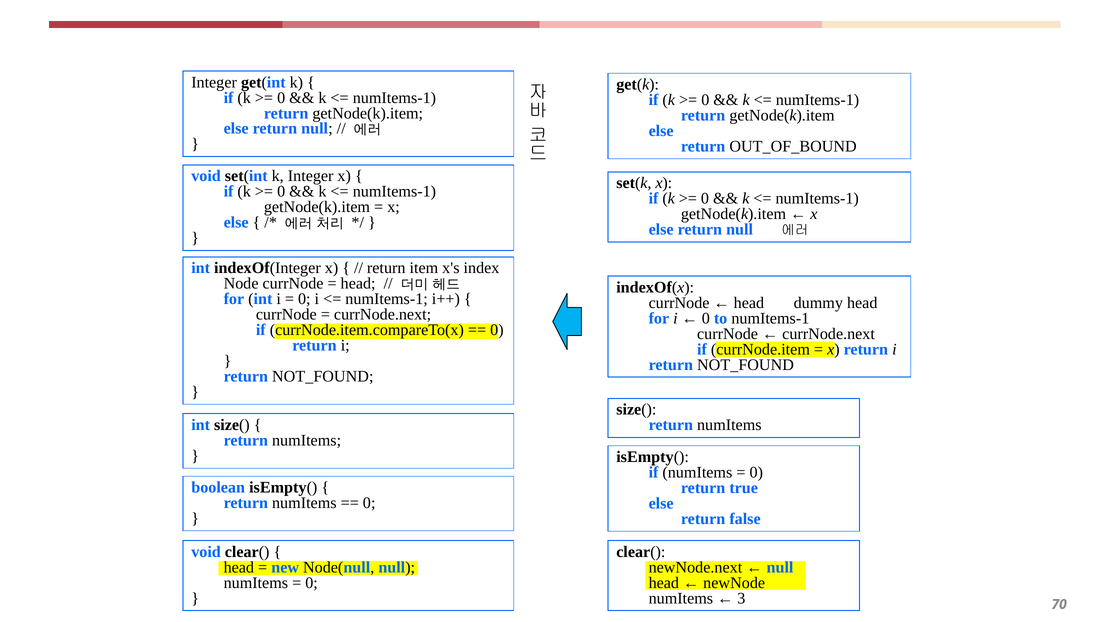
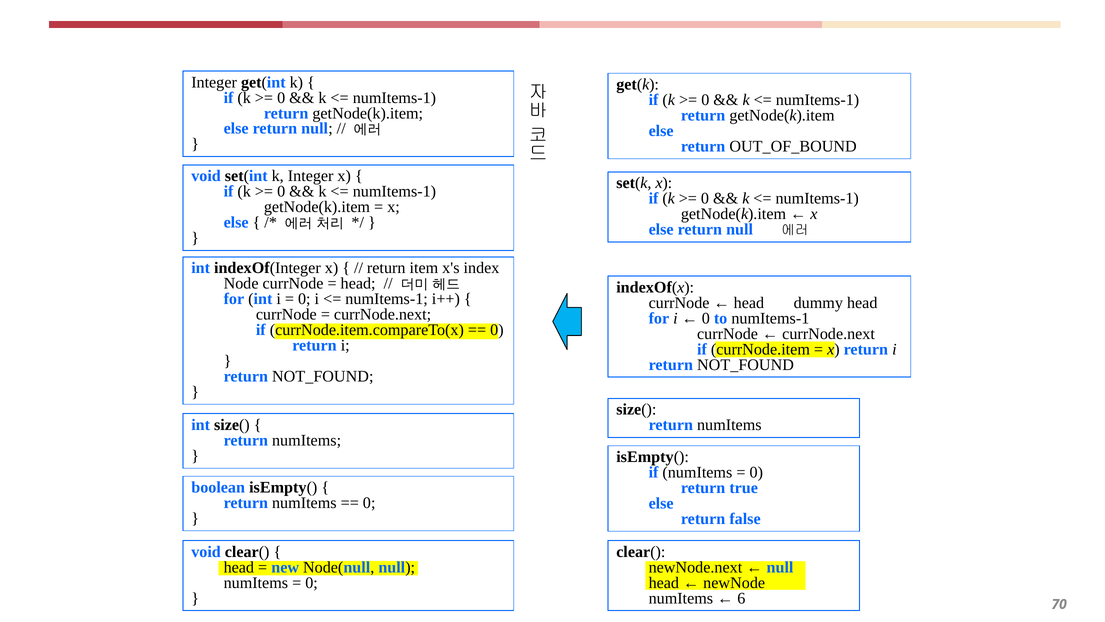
3: 3 -> 6 (741, 598)
